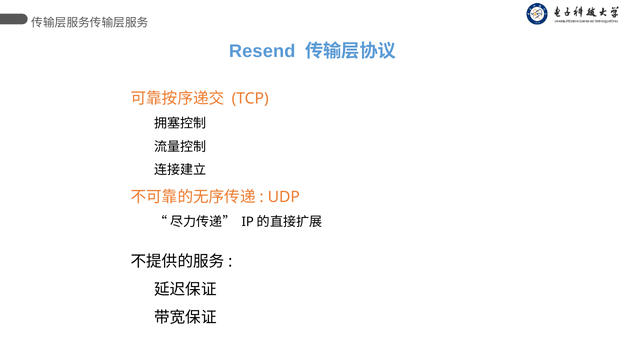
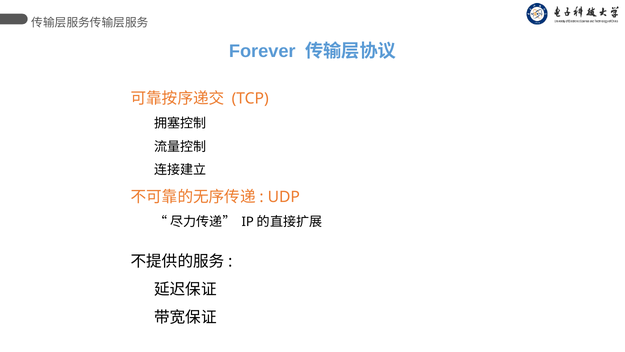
Resend: Resend -> Forever (262, 51)
